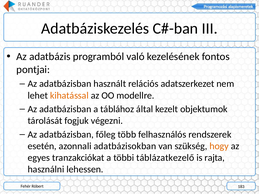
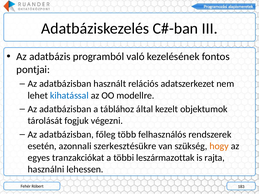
kihatással colour: orange -> blue (69, 96)
adatbázisokban: adatbázisokban -> szerkesztésükre (125, 146)
táblázatkezelő: táblázatkezelő -> leszármazottak (165, 158)
